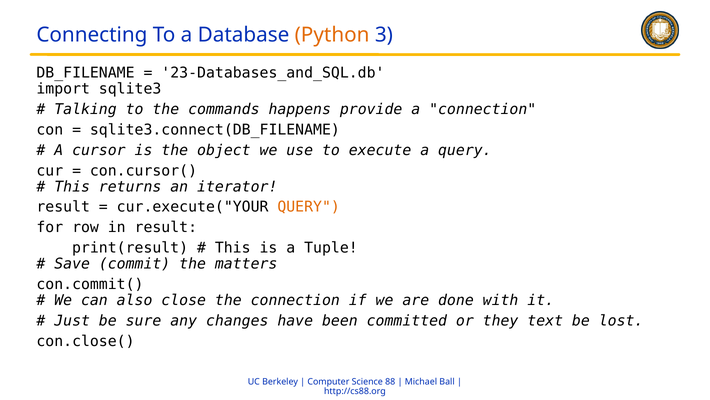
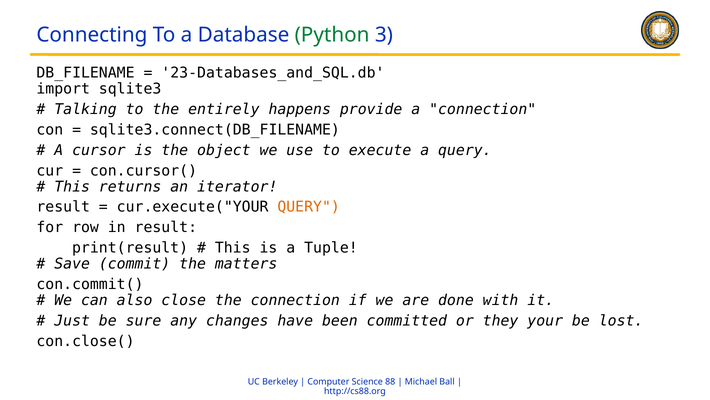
Python colour: orange -> green (332, 35)
commands: commands -> entirely (224, 109)
text: text -> your (545, 320)
